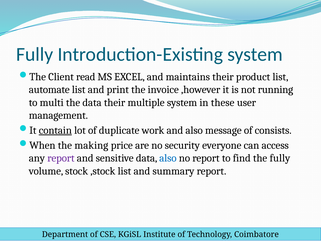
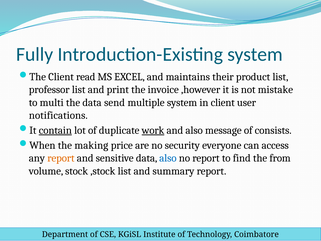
automate: automate -> professor (49, 90)
running: running -> mistake (275, 90)
data their: their -> send (115, 102)
in these: these -> client (223, 102)
management: management -> notifications (58, 115)
work underline: none -> present (153, 130)
report colour: purple -> orange (61, 158)
the fully: fully -> from (280, 158)
